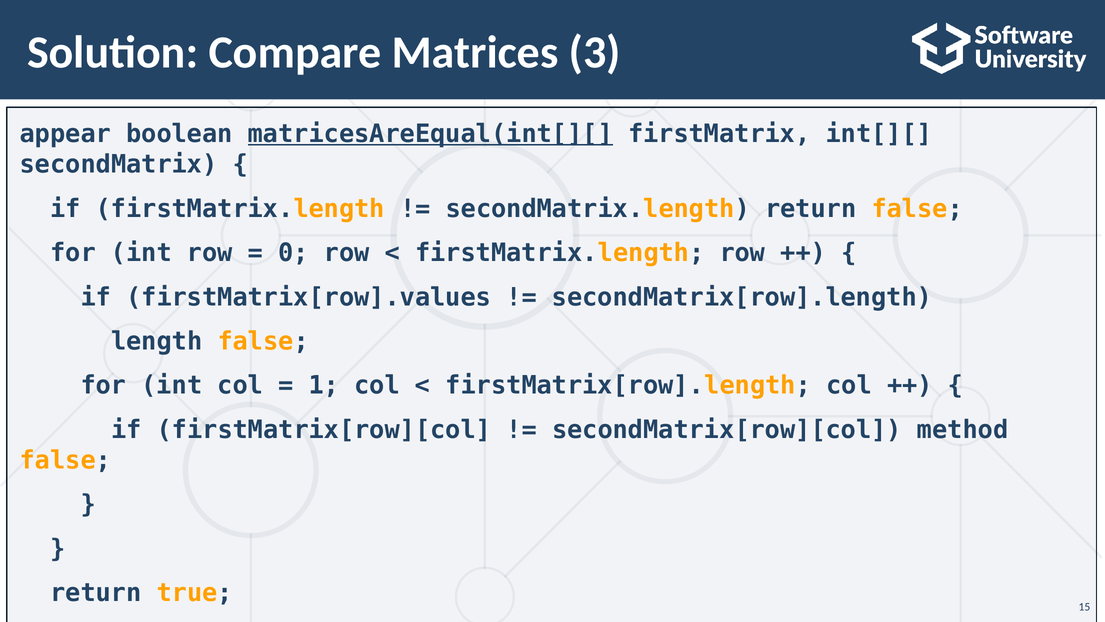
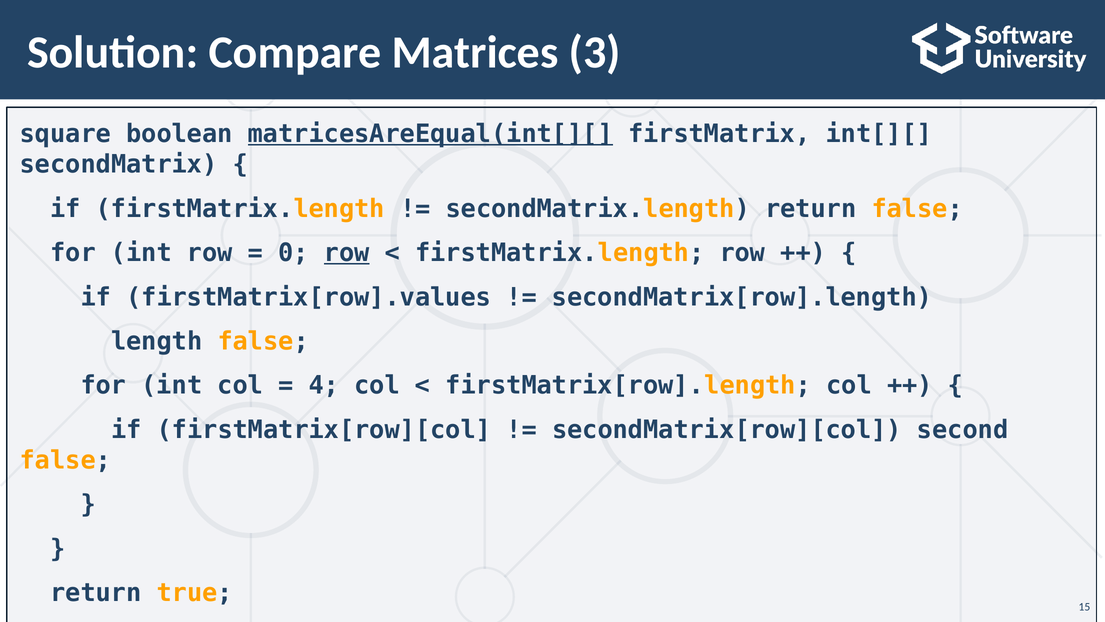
appear: appear -> square (65, 134)
row underline: none -> present (347, 253)
1: 1 -> 4 (324, 385)
method: method -> second (963, 430)
